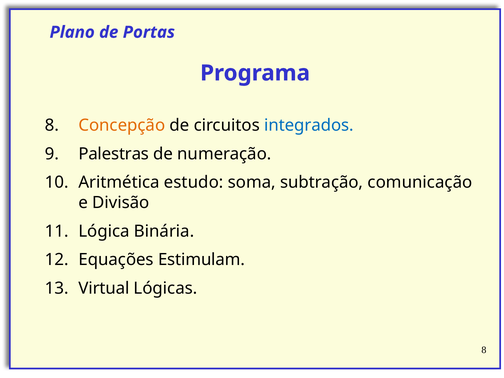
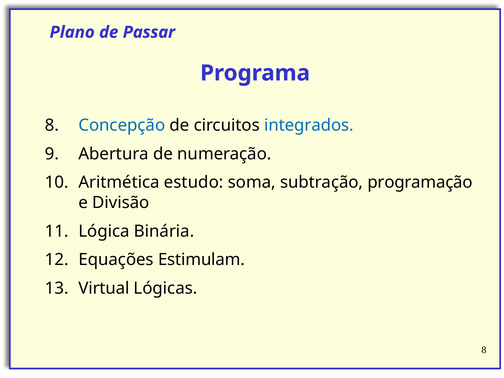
Portas: Portas -> Passar (149, 32)
Concepção colour: orange -> blue (122, 125)
Palestras: Palestras -> Abertura (114, 154)
comunicação: comunicação -> programação (420, 182)
